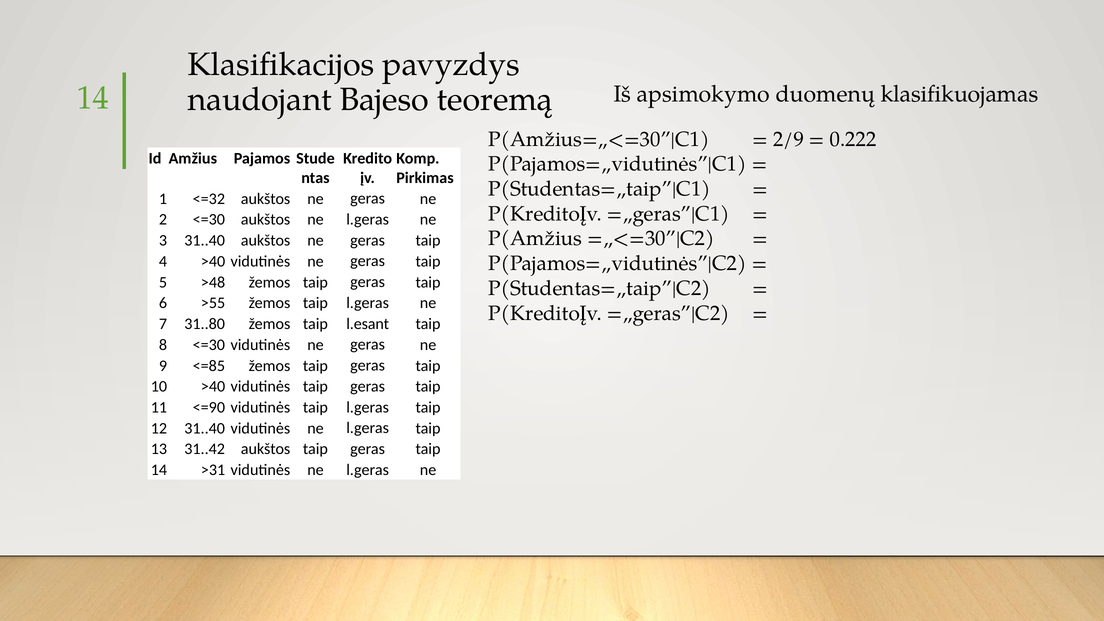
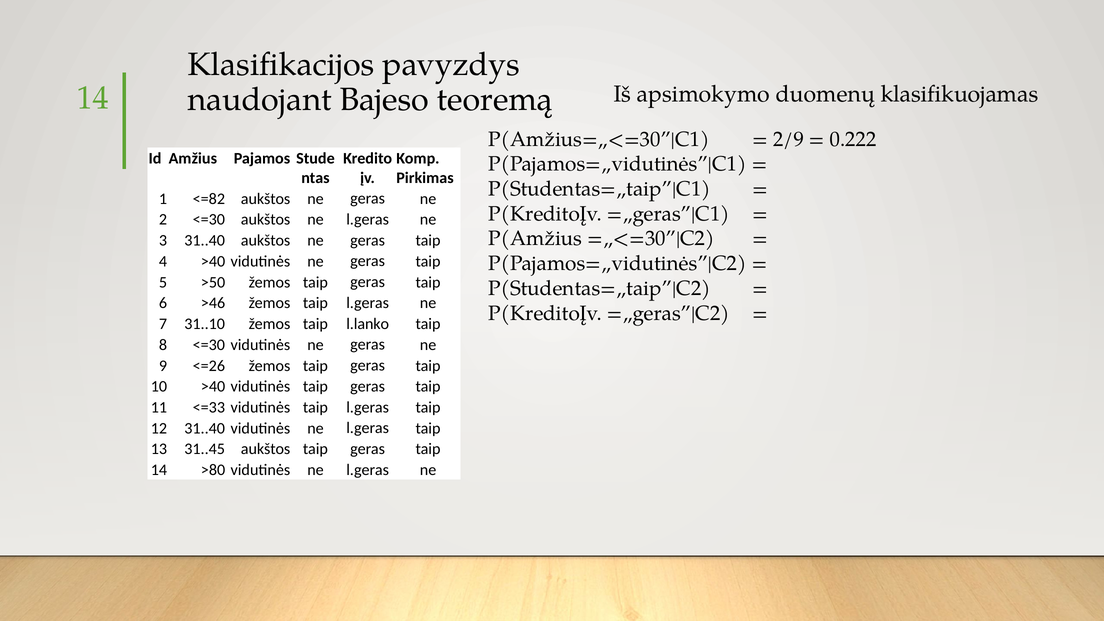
<=32: <=32 -> <=82 (209, 199)
>48: >48 -> >50 (213, 282)
>55: >55 -> >46 (213, 303)
31..80: 31..80 -> 31..10 (205, 324)
l.esant: l.esant -> l.lanko (368, 324)
<=85: <=85 -> <=26 (209, 366)
<=90: <=90 -> <=33 (209, 407)
31..42: 31..42 -> 31..45 (205, 449)
>31: >31 -> >80 (213, 470)
